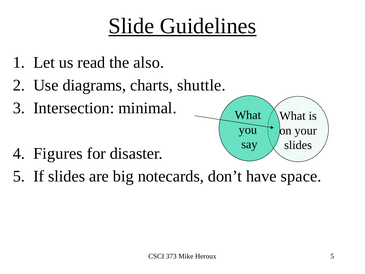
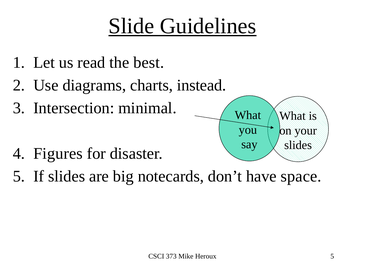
also: also -> best (149, 62)
shuttle: shuttle -> instead (202, 85)
